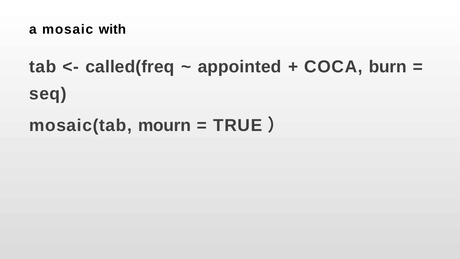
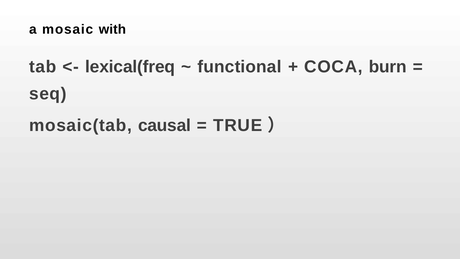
called(freq: called(freq -> lexical(freq (130, 67)
appointed: appointed -> functional (240, 67)
mourn: mourn -> causal (165, 125)
